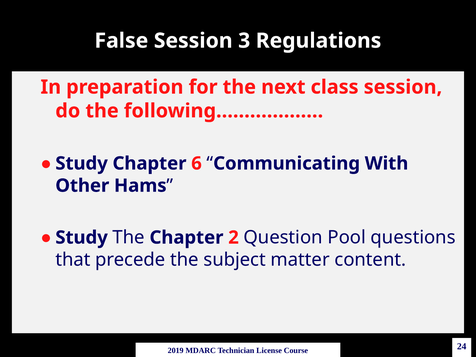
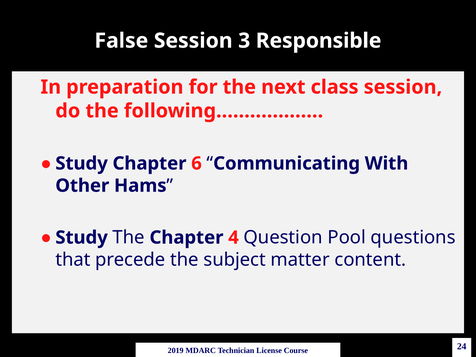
Regulations: Regulations -> Responsible (319, 41)
2: 2 -> 4 (233, 238)
